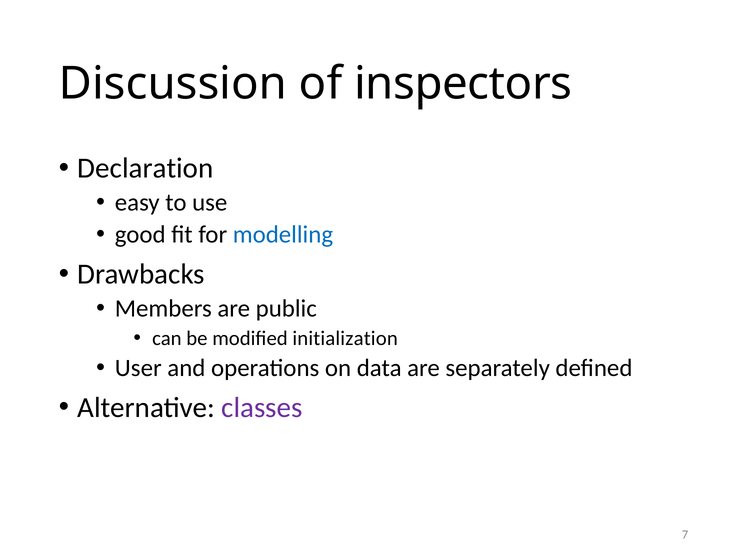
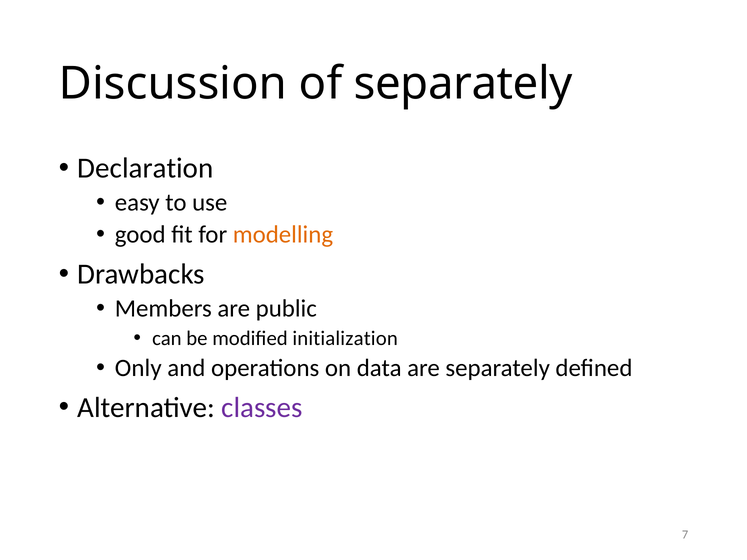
of inspectors: inspectors -> separately (463, 84)
modelling colour: blue -> orange (283, 235)
User: User -> Only (138, 368)
